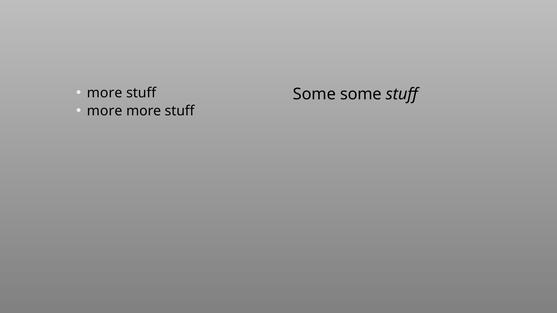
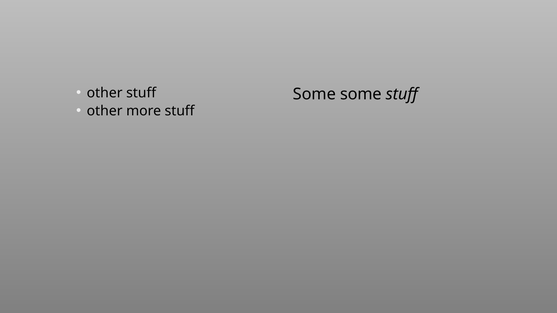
more: more -> other (105, 93)
more: more -> other (105, 111)
